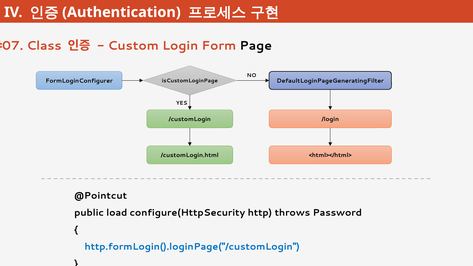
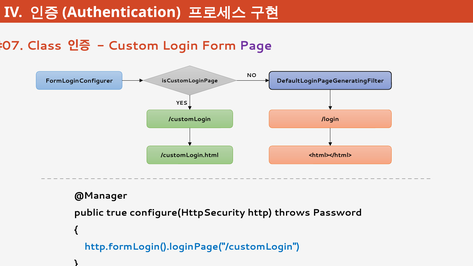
Page colour: black -> purple (256, 46)
@Pointcut: @Pointcut -> @Manager (101, 196)
load: load -> true (117, 213)
